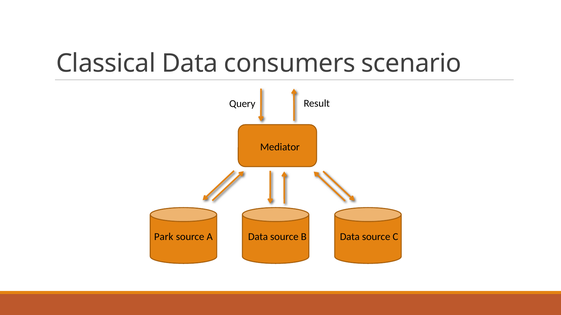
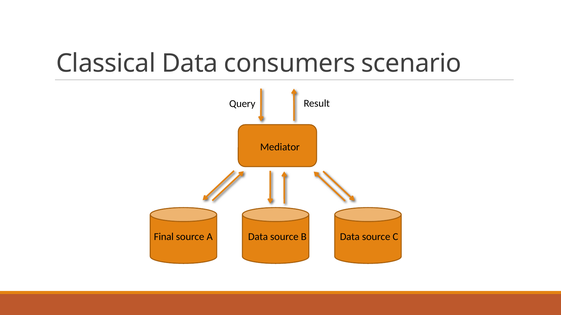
Park: Park -> Final (164, 237)
